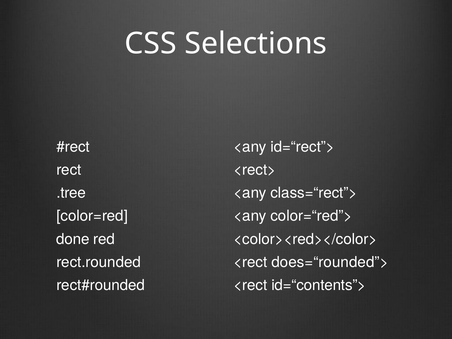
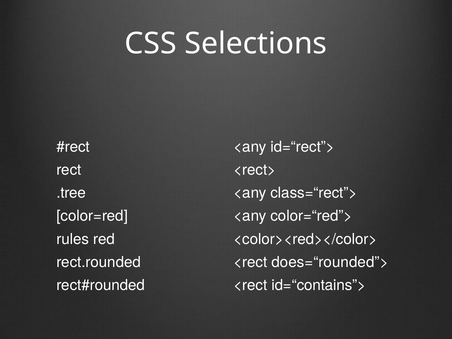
done: done -> rules (73, 239)
id=“contents”>: id=“contents”> -> id=“contains”> (319, 285)
